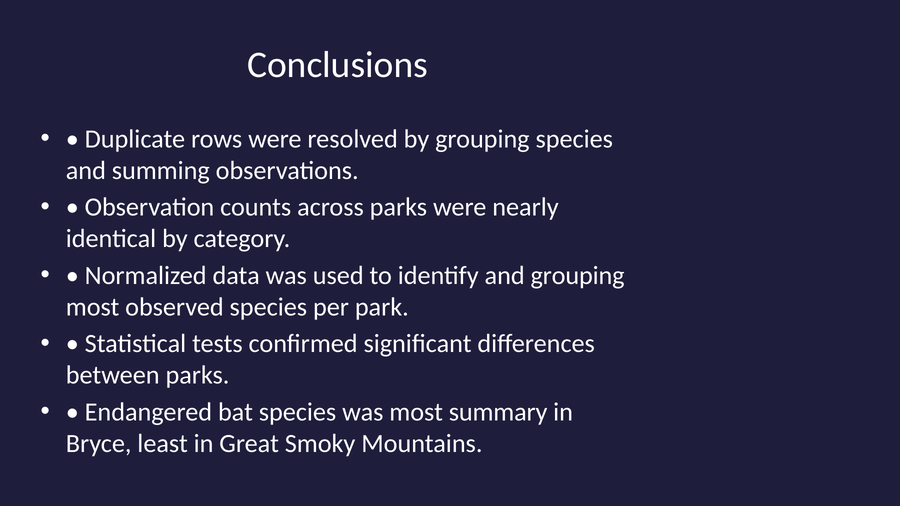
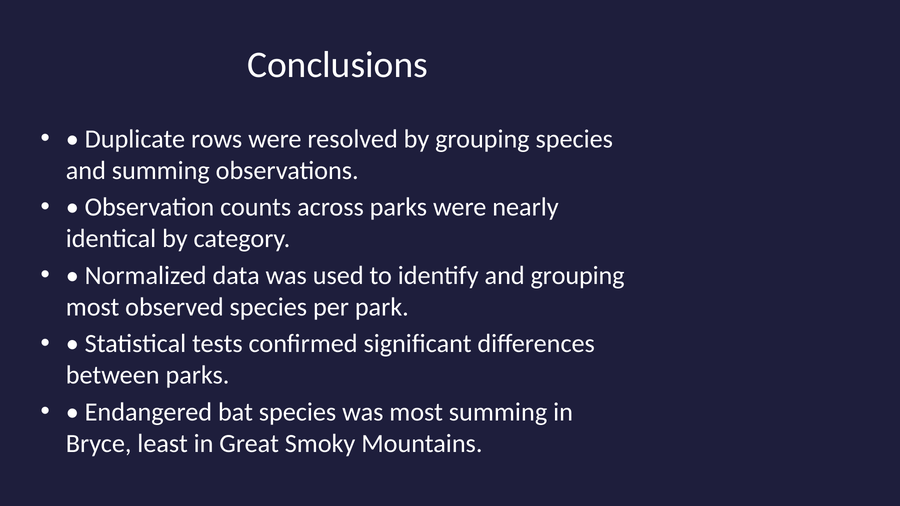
most summary: summary -> summing (498, 412)
